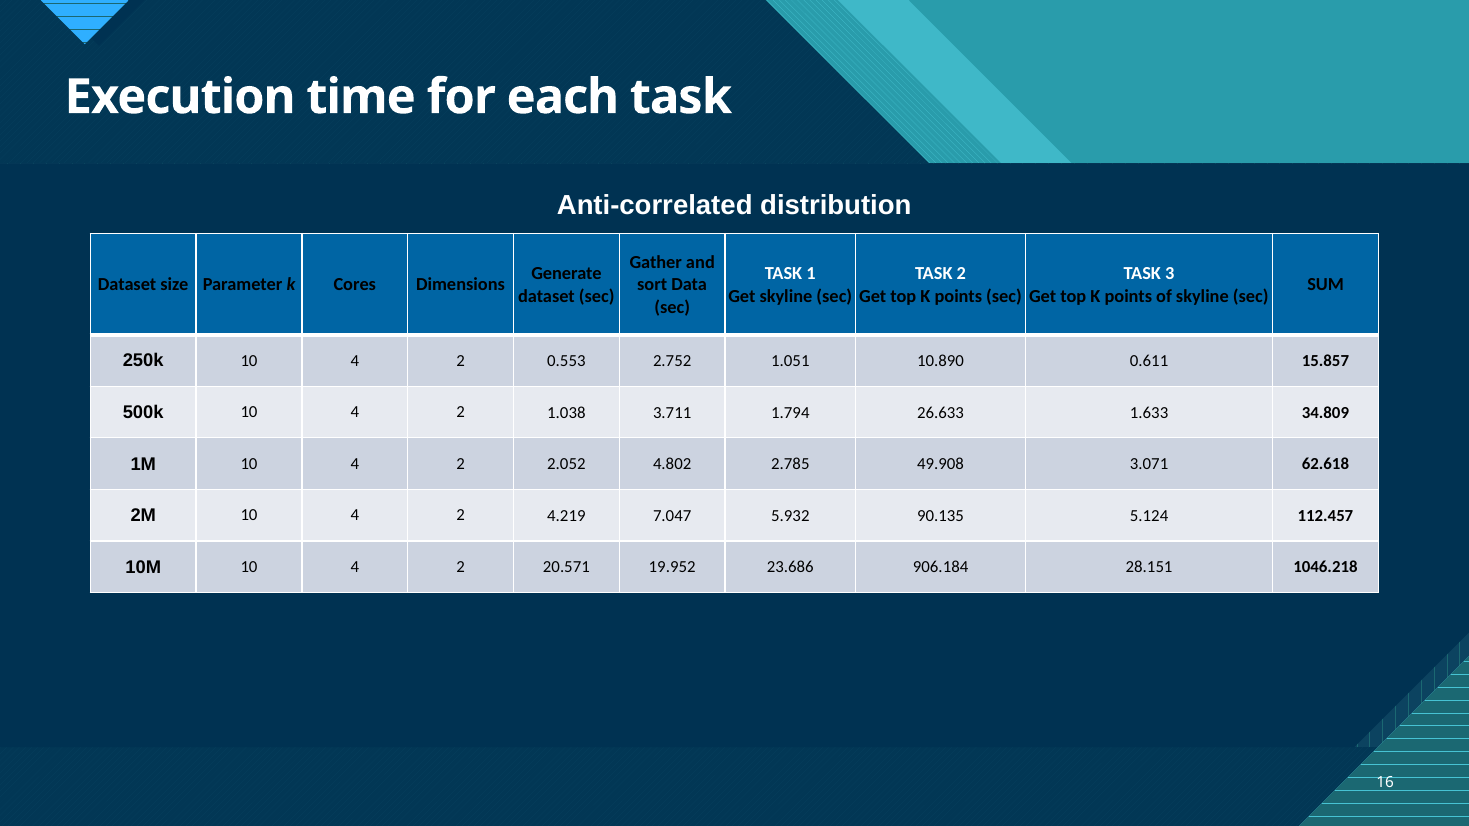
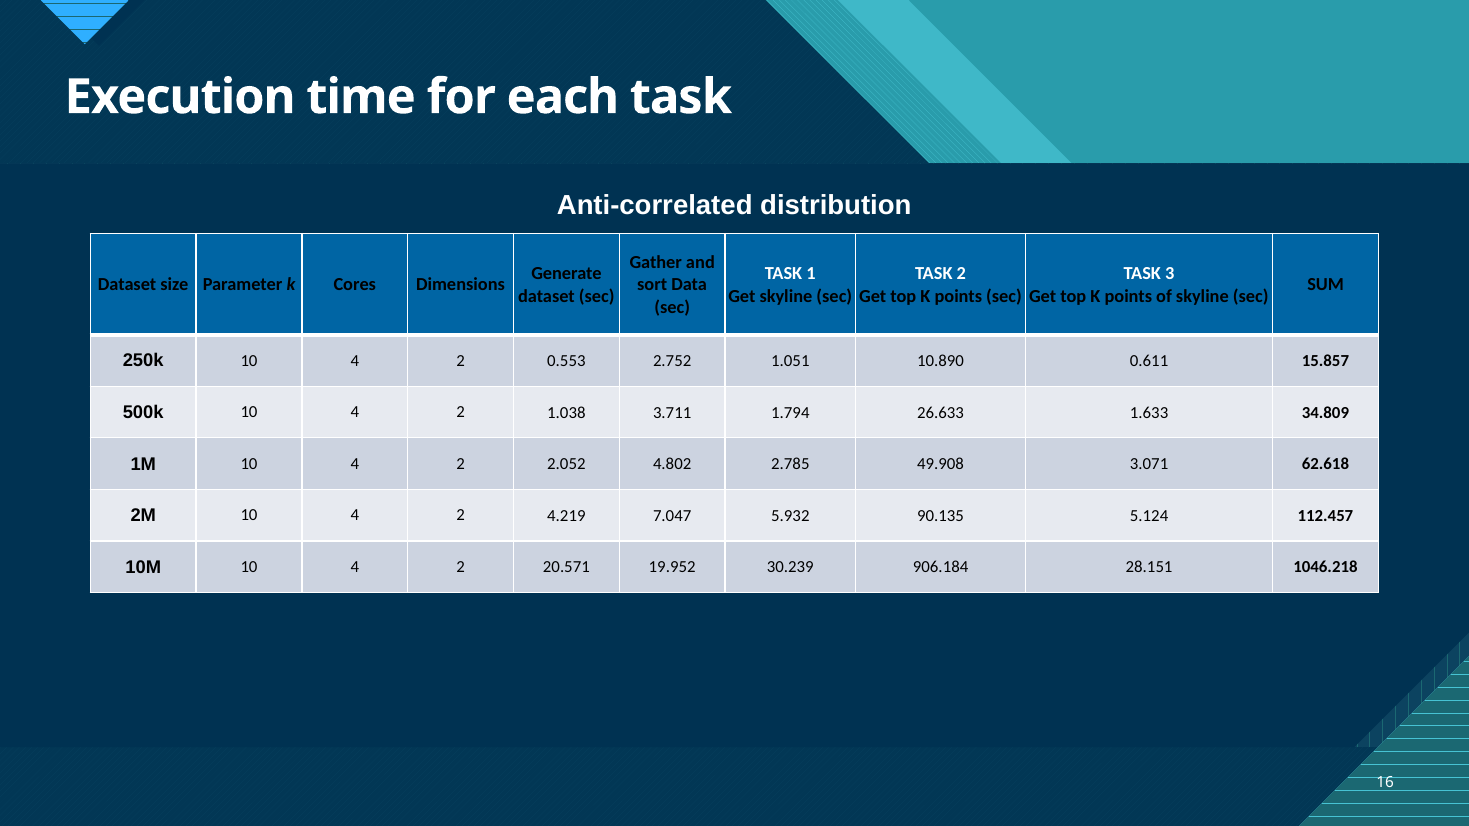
23.686: 23.686 -> 30.239 (790, 568)
